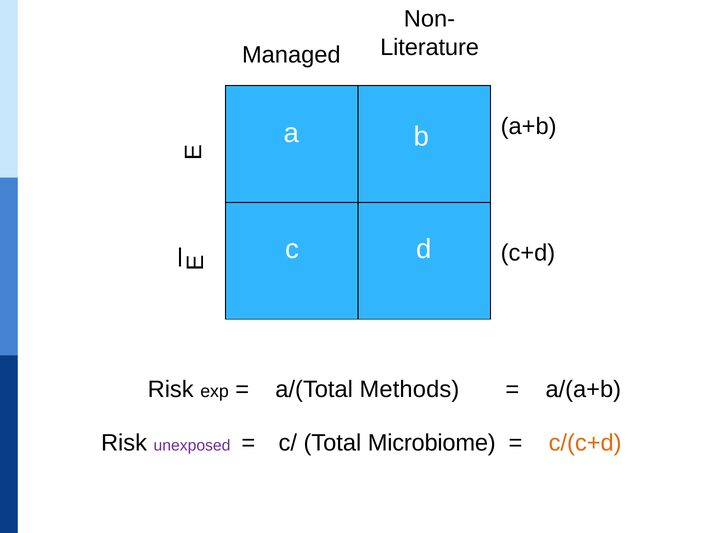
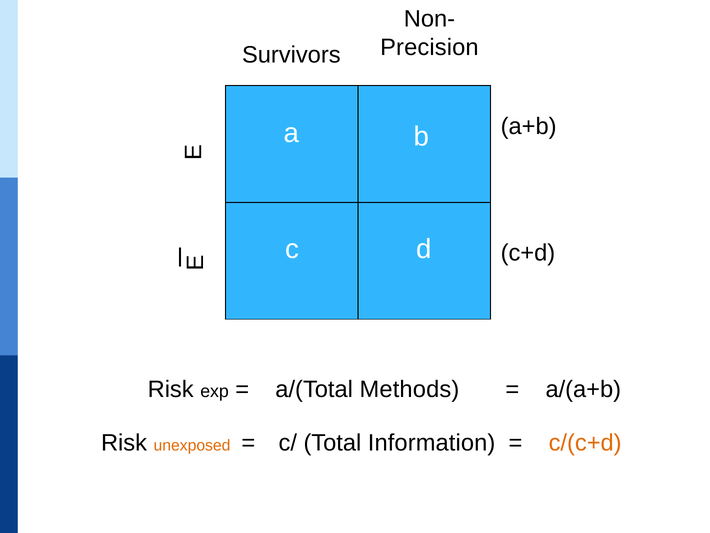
Literature: Literature -> Precision (429, 47)
Managed: Managed -> Survivors (291, 55)
unexposed colour: purple -> orange (192, 445)
Microbiome: Microbiome -> Information (432, 442)
